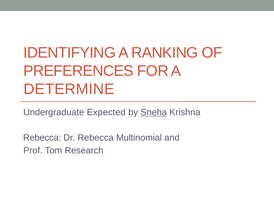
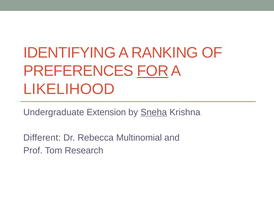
FOR underline: none -> present (153, 71)
DETERMINE: DETERMINE -> LIKELIHOOD (69, 89)
Expected: Expected -> Extension (106, 113)
Rebecca: Rebecca -> Different (42, 138)
